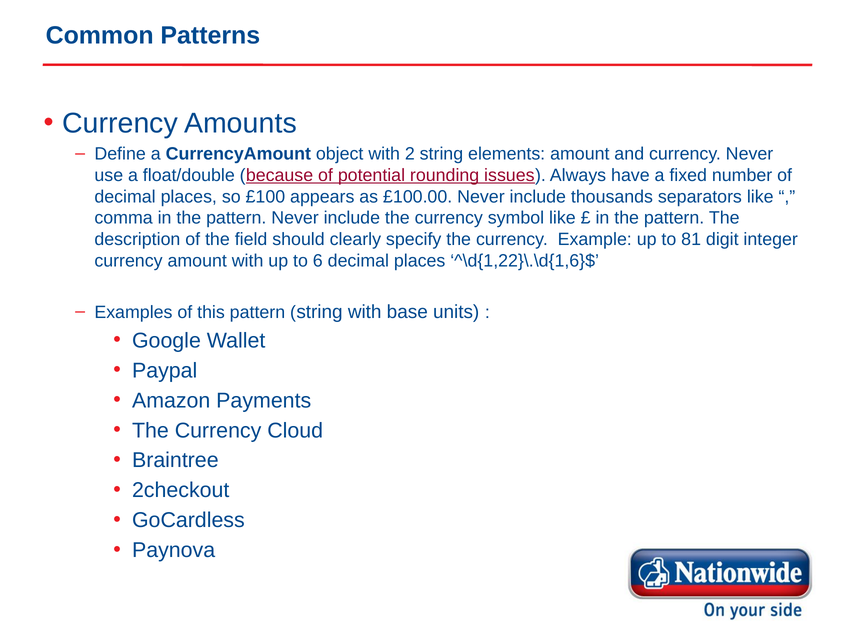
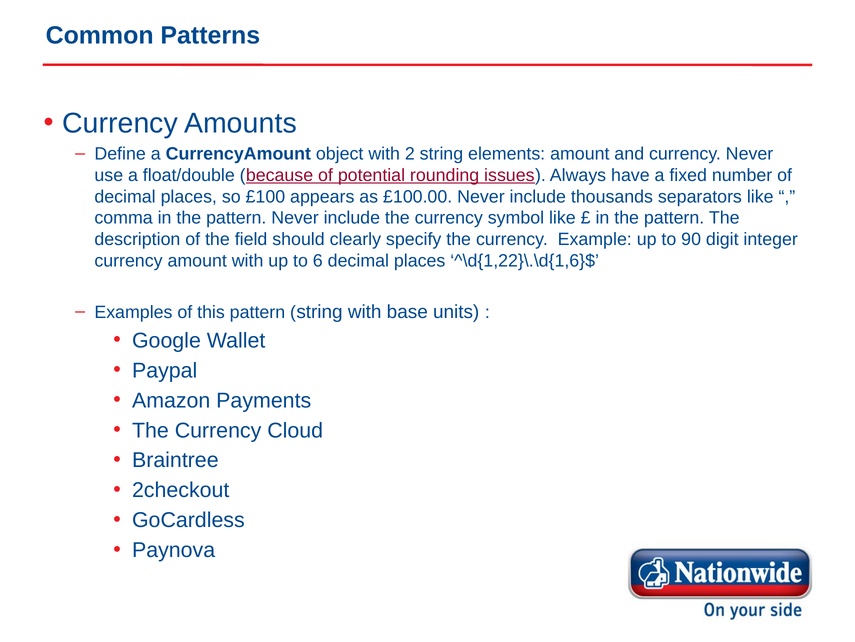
81: 81 -> 90 (691, 239)
